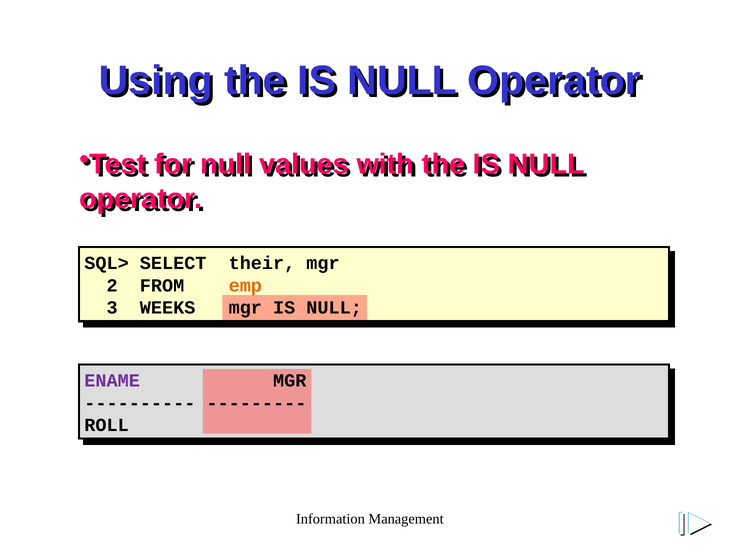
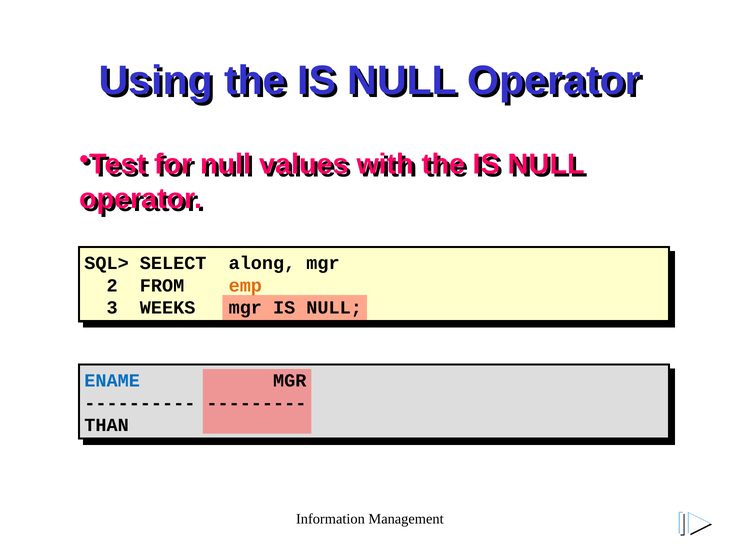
their: their -> along (262, 263)
ENAME colour: purple -> blue (112, 381)
ROLL: ROLL -> THAN (107, 425)
